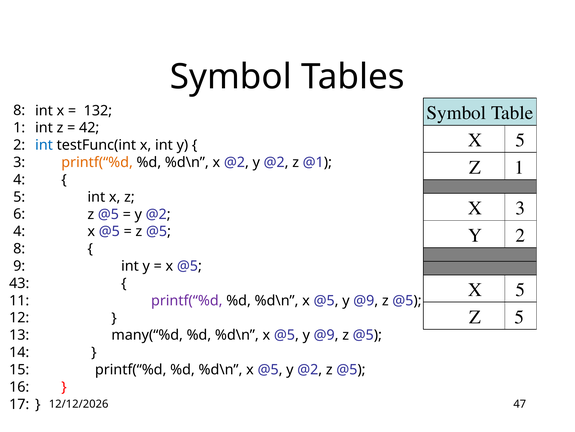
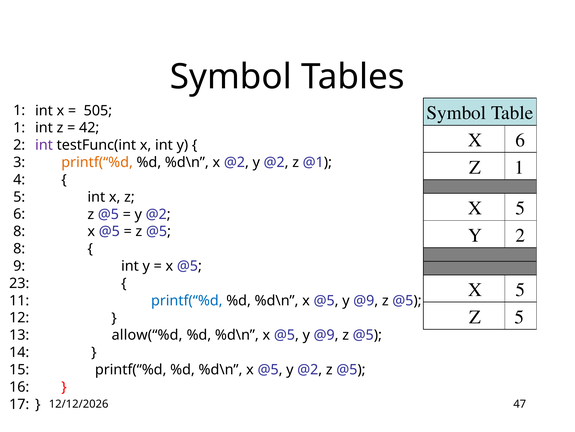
8: 8 -> 1 (19, 110)
132: 132 -> 505 (98, 110)
5: 5 -> 6 (520, 140)
int colour: blue -> purple (44, 145)
3: 3 -> 5 (520, 208)
4: 4 -> 8 (19, 231)
43: 43 -> 23 (19, 283)
printf(“%d colour: purple -> blue (187, 300)
many(“%d: many(“%d -> allow(“%d (147, 335)
